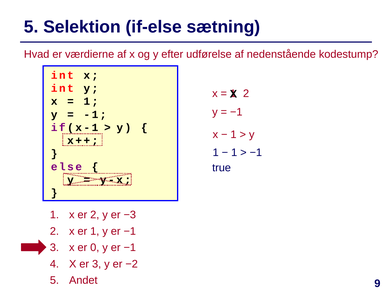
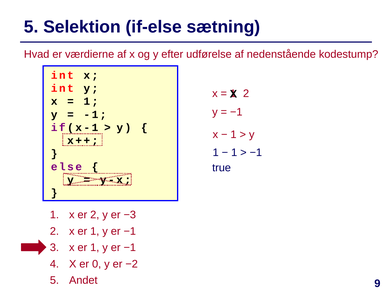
0: 0 -> 1 (95, 248)
er 3: 3 -> 0 (97, 264)
